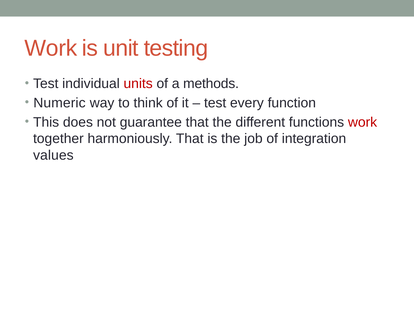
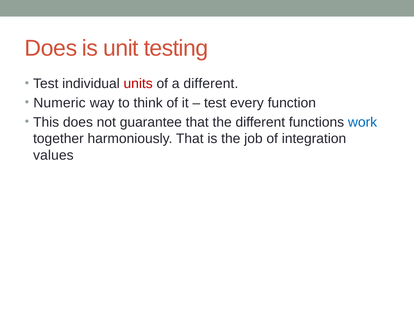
Work: Work -> Does (51, 48)
a methods: methods -> different (211, 84)
work colour: red -> blue (363, 122)
